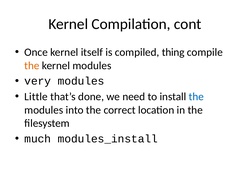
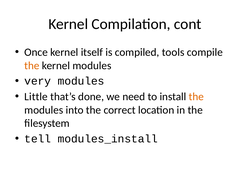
thing: thing -> tools (173, 52)
the colour: blue -> orange (196, 97)
much: much -> tell (38, 139)
